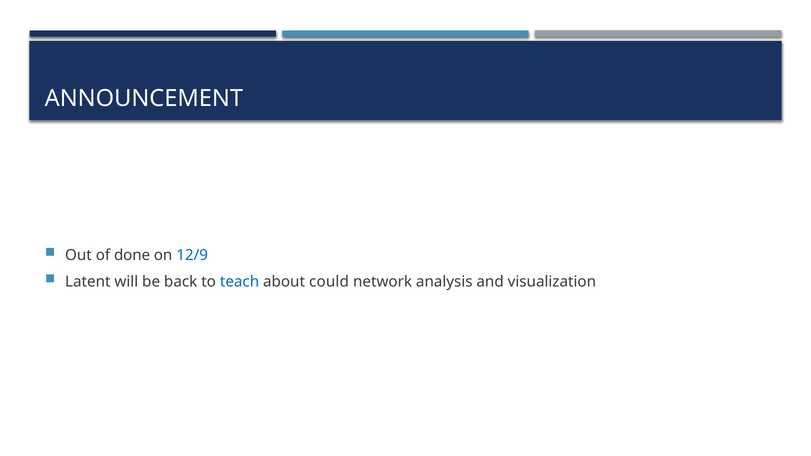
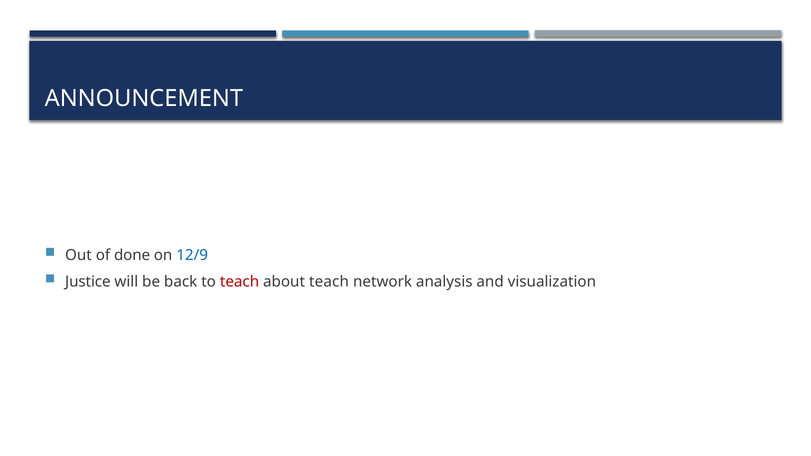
Latent: Latent -> Justice (88, 282)
teach colour: blue -> red (240, 282)
about could: could -> teach (329, 282)
